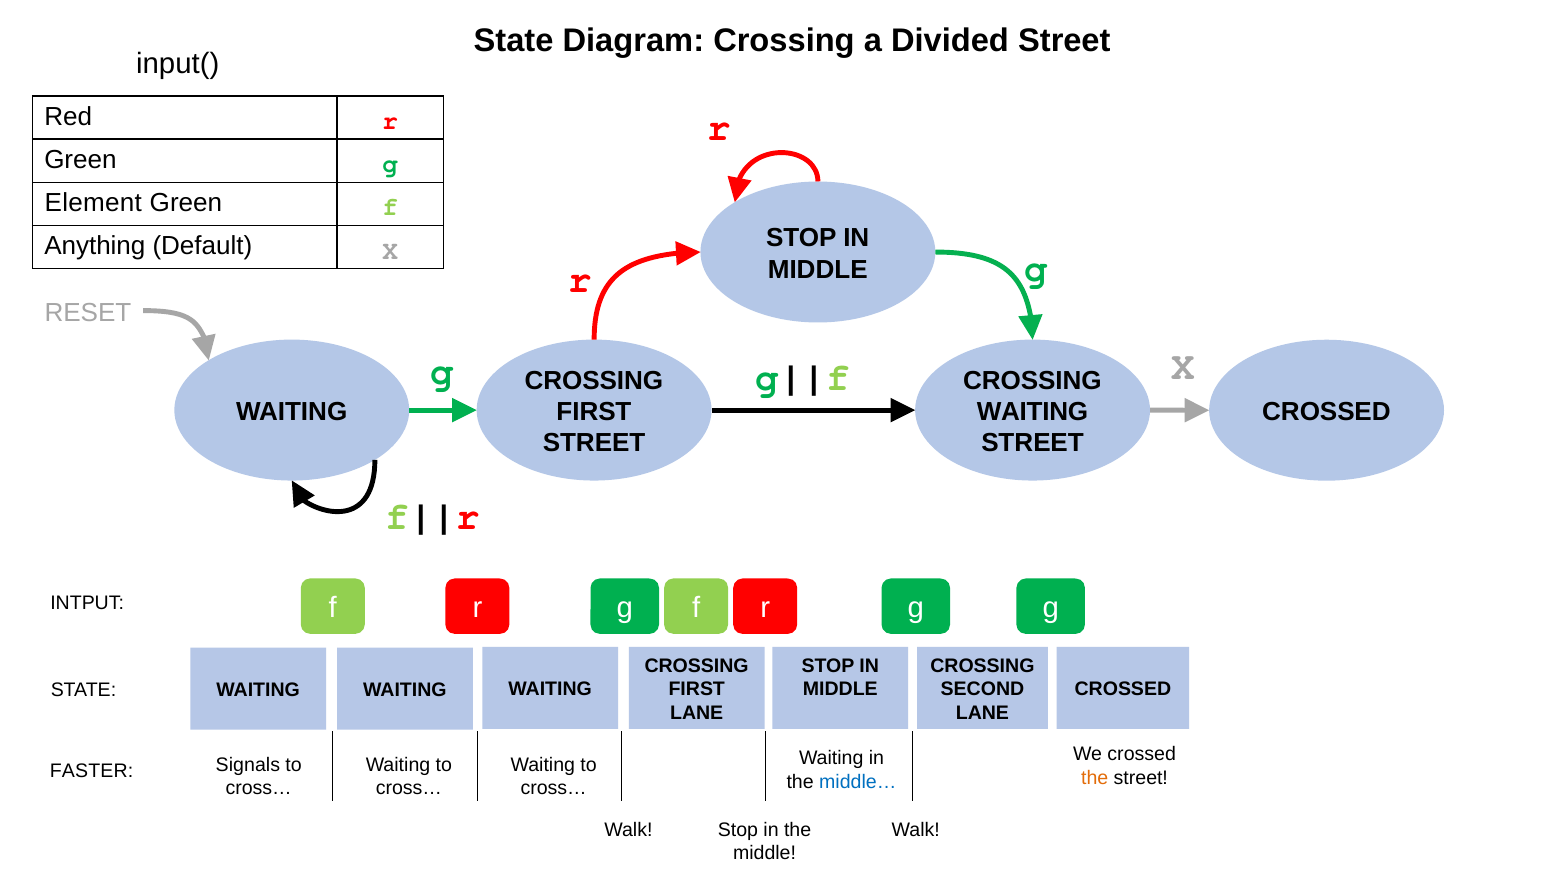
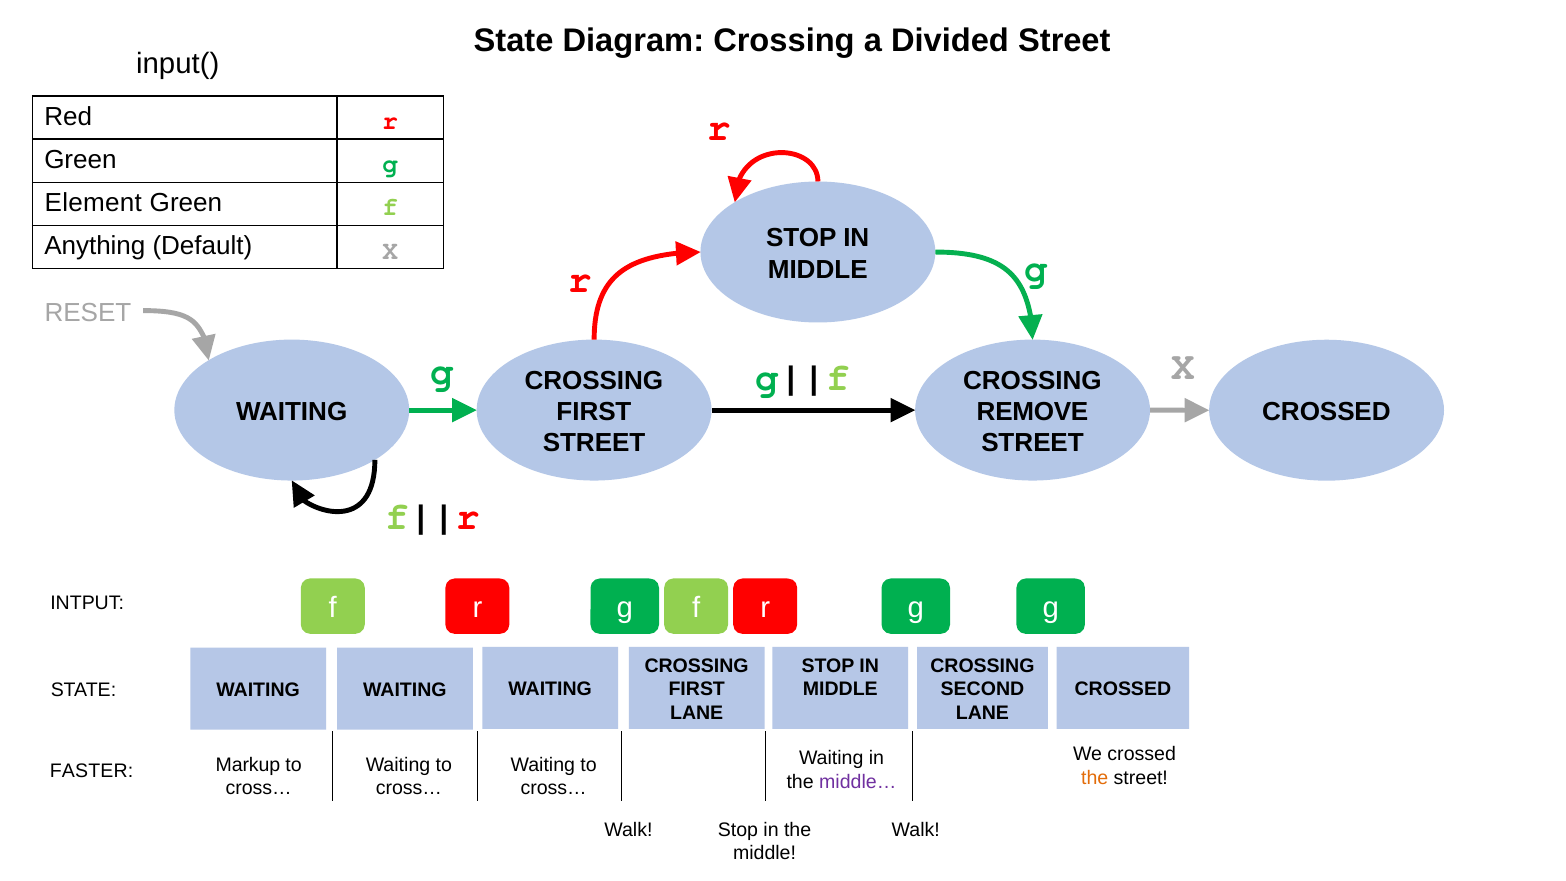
WAITING: WAITING -> REMOVE (1033, 412)
Signals: Signals -> Markup (248, 764)
middle… colour: blue -> purple (858, 782)
